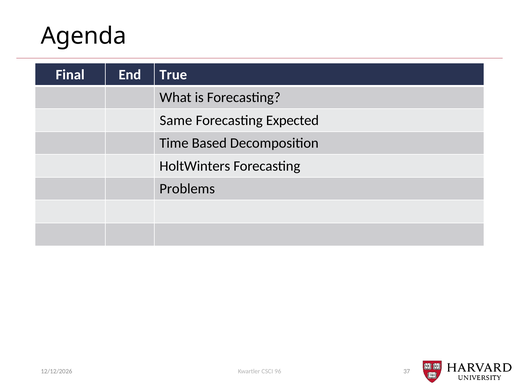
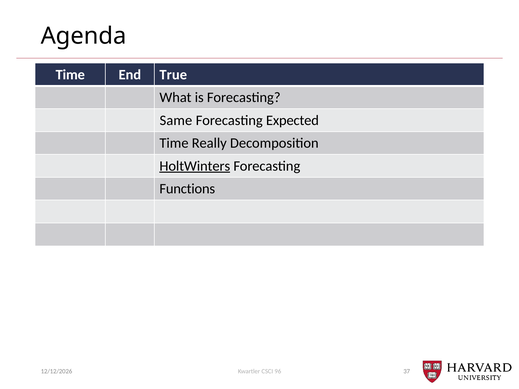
Final: Final -> Time (70, 75)
Based: Based -> Really (209, 143)
HoltWinters underline: none -> present (195, 166)
Problems: Problems -> Functions (187, 189)
